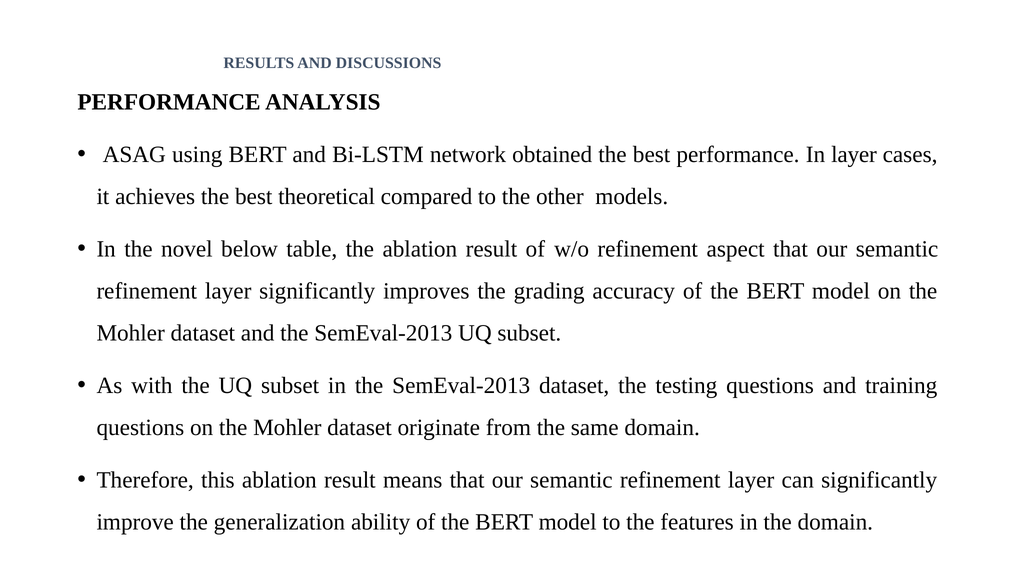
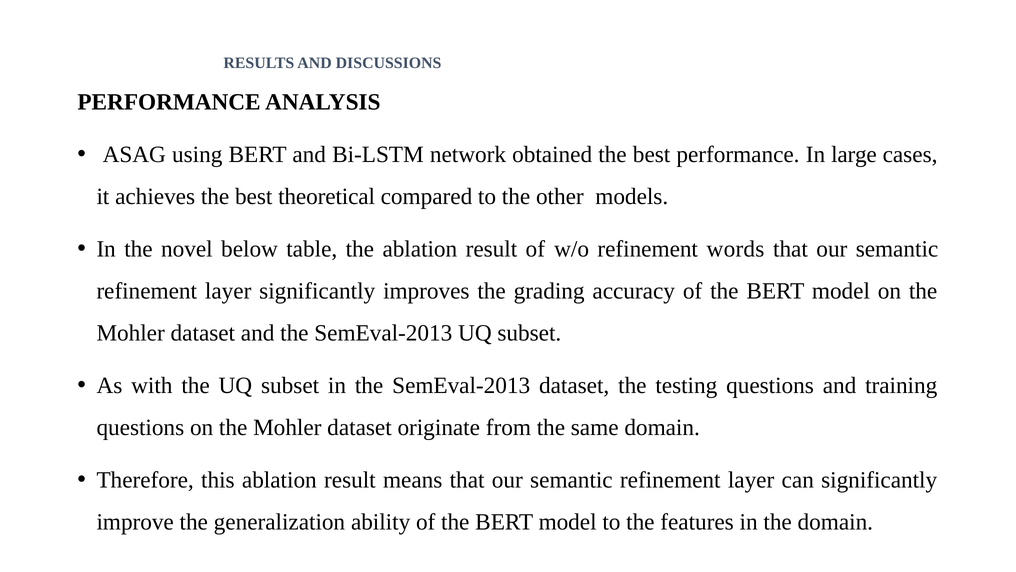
In layer: layer -> large (854, 155)
aspect: aspect -> words (736, 249)
